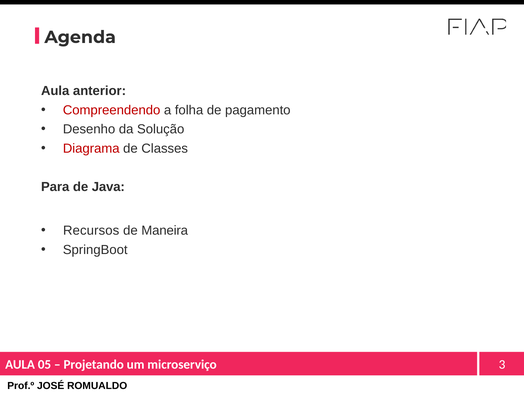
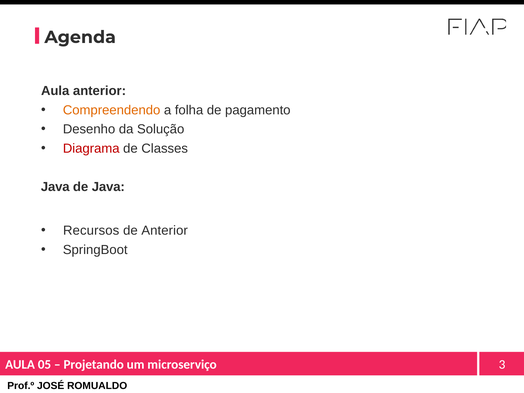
Compreendendo colour: red -> orange (112, 110)
Para: Para -> Java (55, 187)
de Maneira: Maneira -> Anterior (165, 231)
